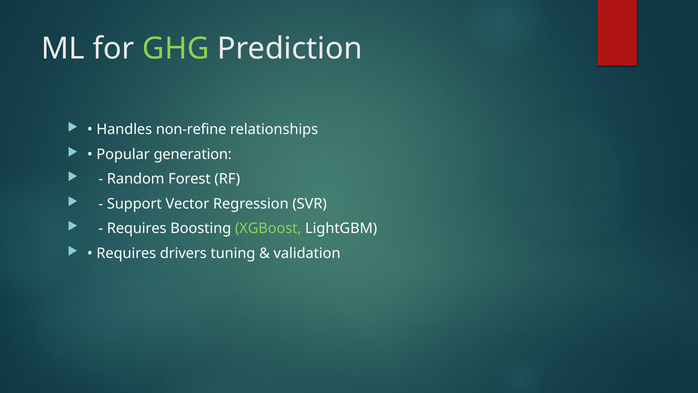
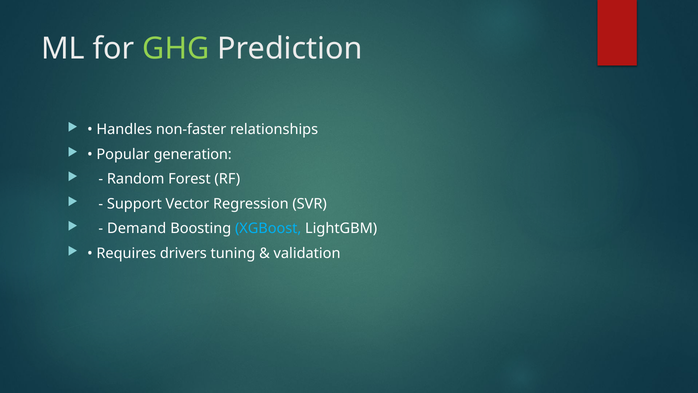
non-refine: non-refine -> non-faster (191, 129)
Requires: Requires -> Demand (137, 228)
XGBoost colour: light green -> light blue (268, 228)
